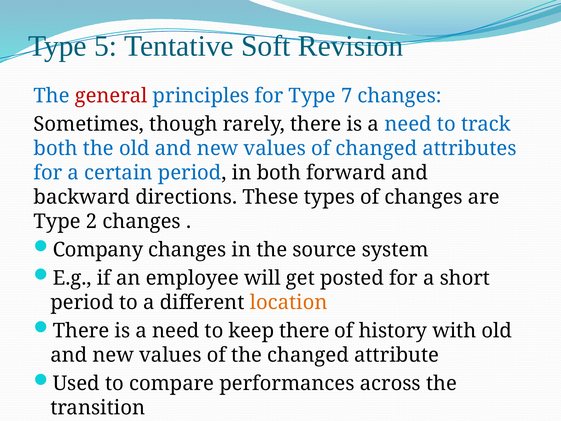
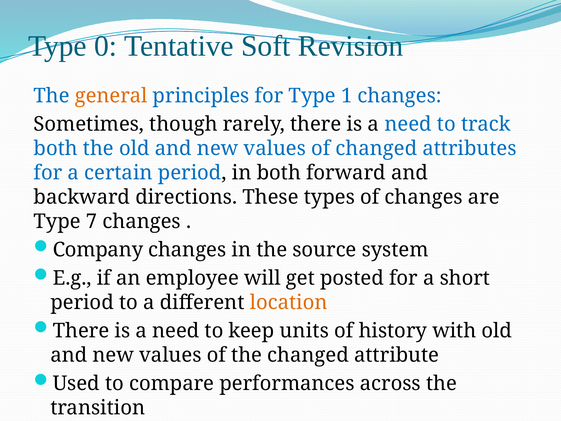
5: 5 -> 0 (106, 46)
general colour: red -> orange (111, 96)
7: 7 -> 1 (347, 96)
2: 2 -> 7 (92, 221)
keep there: there -> units (304, 331)
